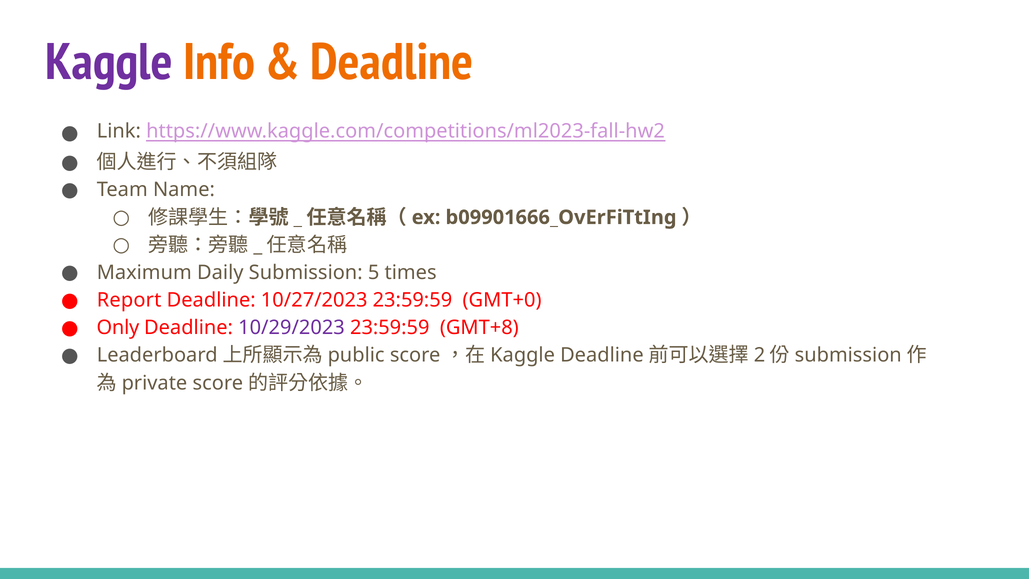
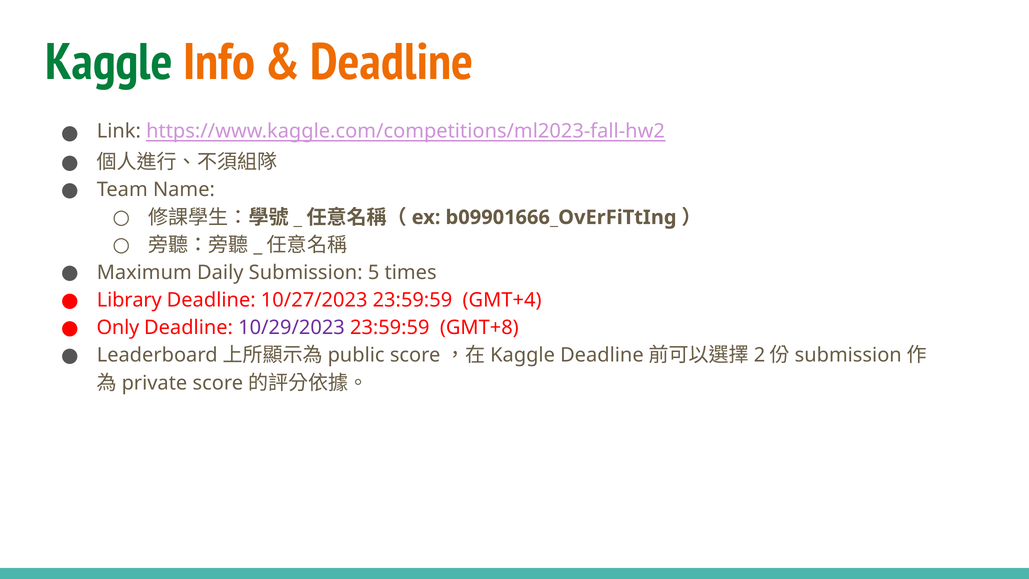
Kaggle colour: purple -> green (109, 62)
Report: Report -> Library (129, 300)
GMT+0: GMT+0 -> GMT+4 (502, 300)
